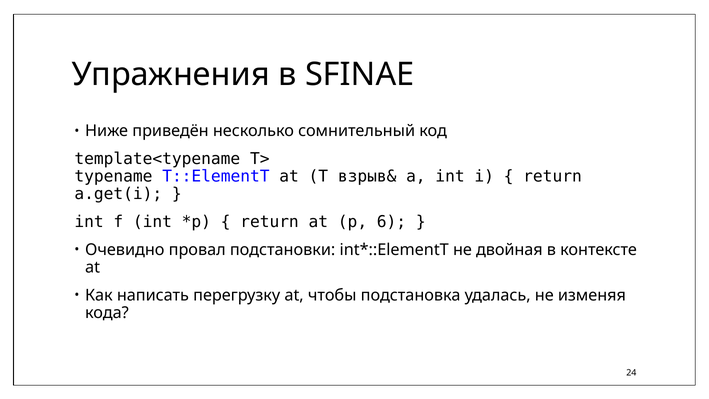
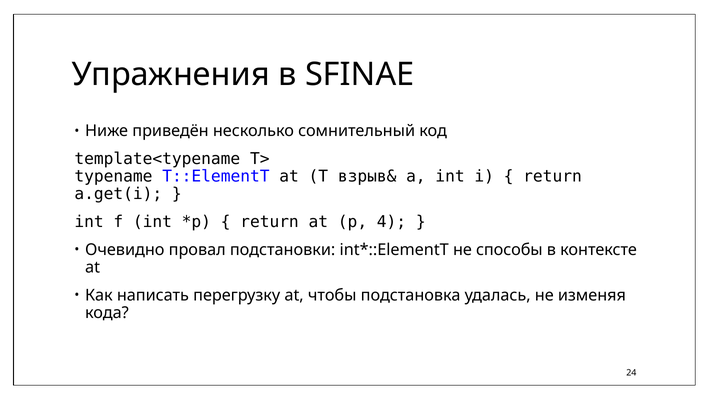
6: 6 -> 4 (391, 222)
двойная: двойная -> способы (509, 250)
